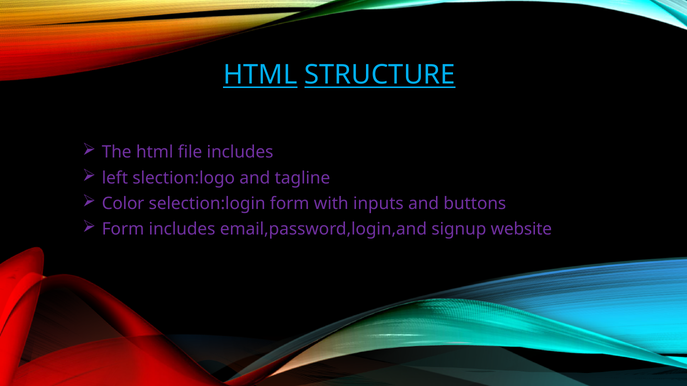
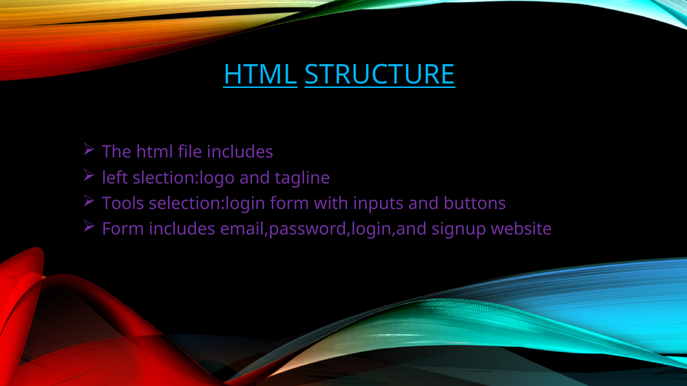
Color: Color -> Tools (123, 204)
